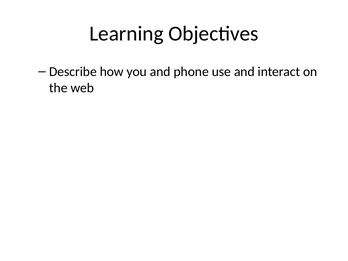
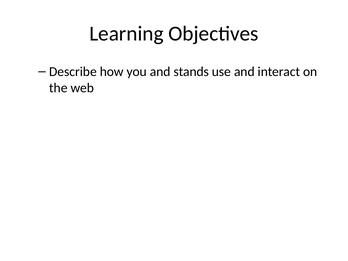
phone: phone -> stands (191, 72)
